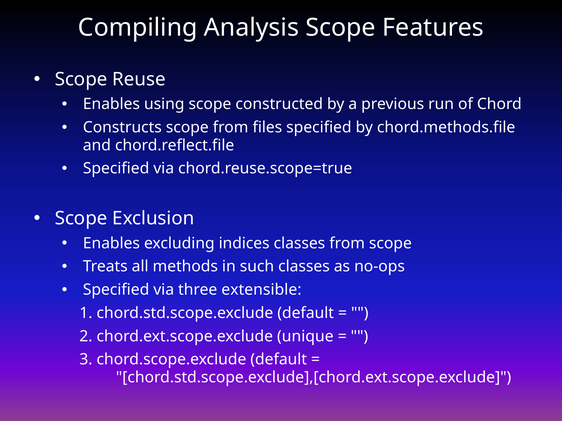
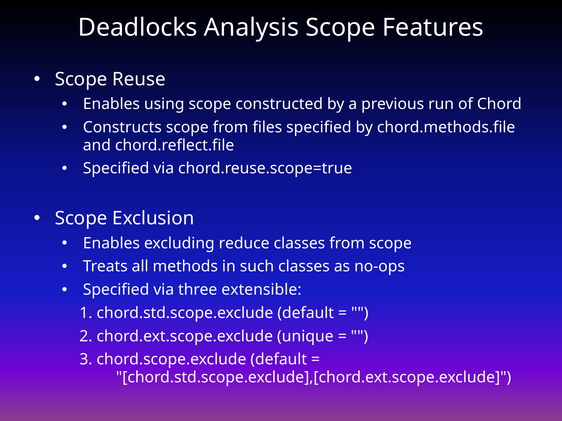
Compiling: Compiling -> Deadlocks (138, 27)
indices: indices -> reduce (244, 244)
